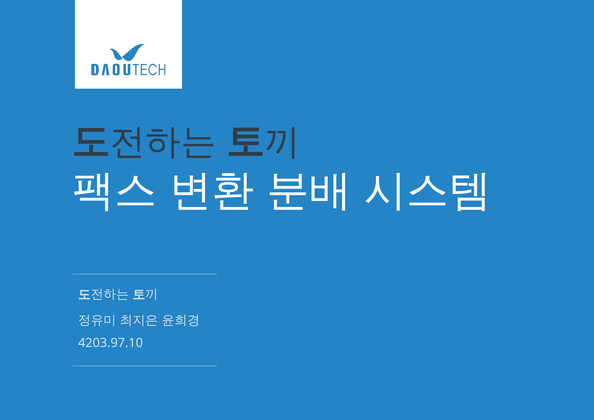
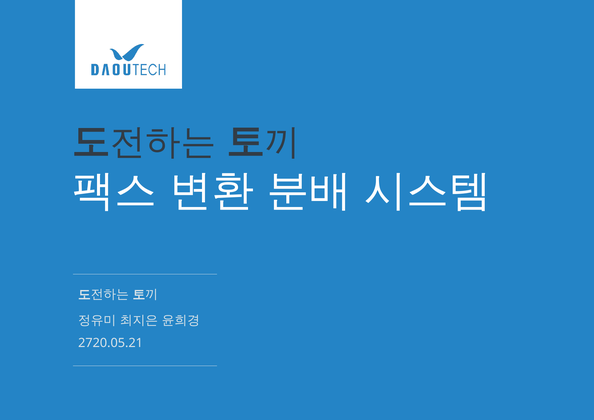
4203.97.10: 4203.97.10 -> 2720.05.21 (111, 343)
